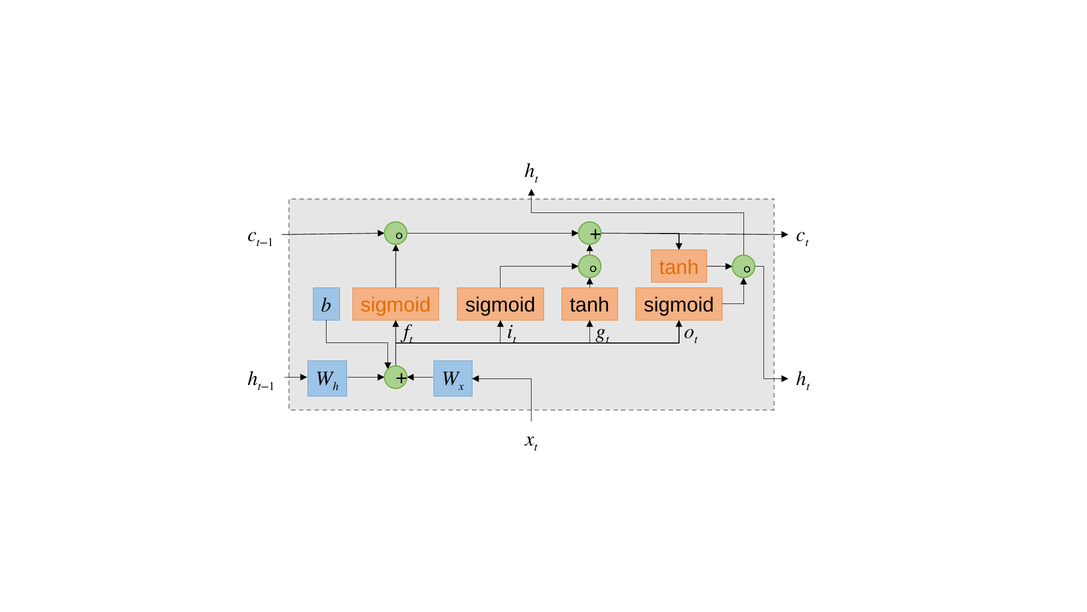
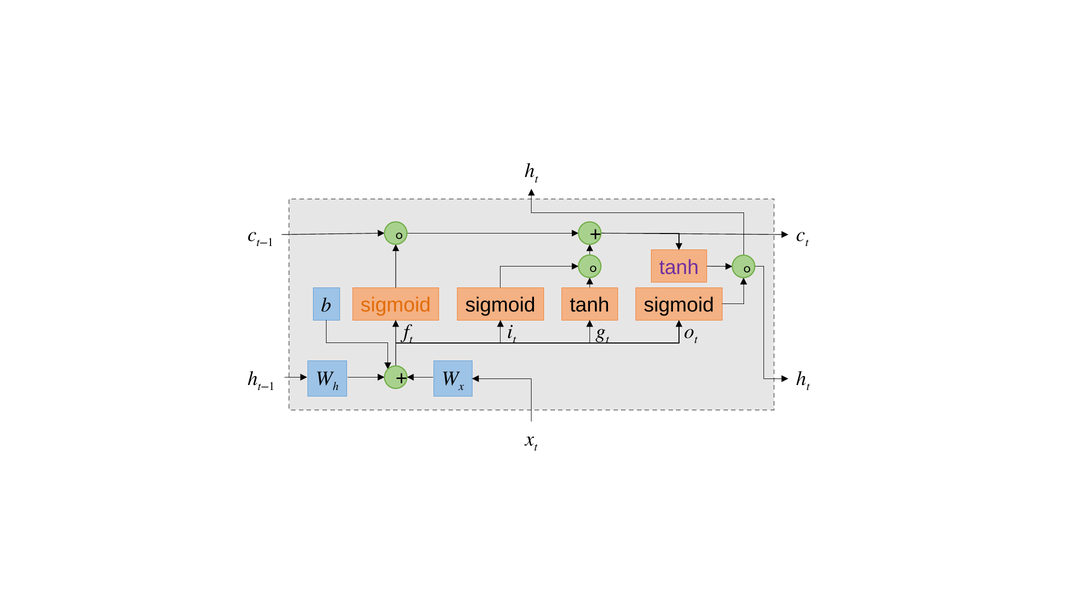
tanh colour: orange -> purple (679, 267)
